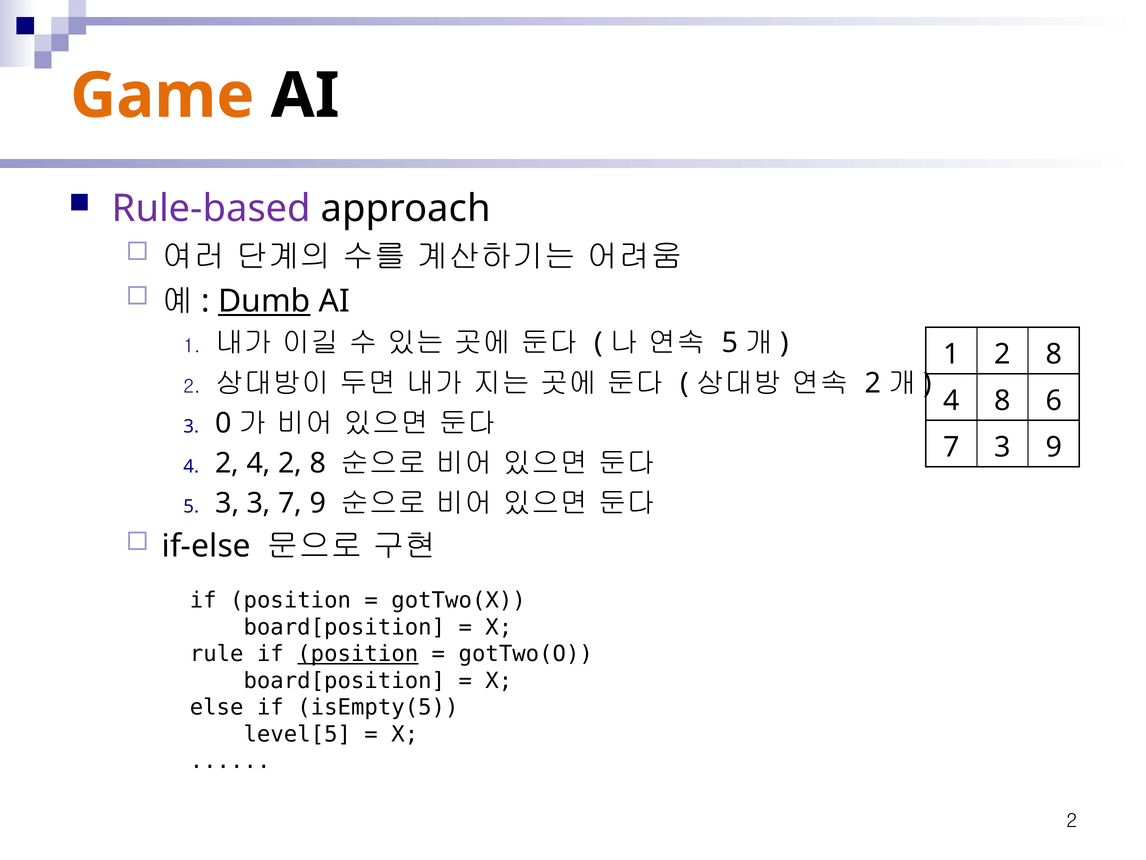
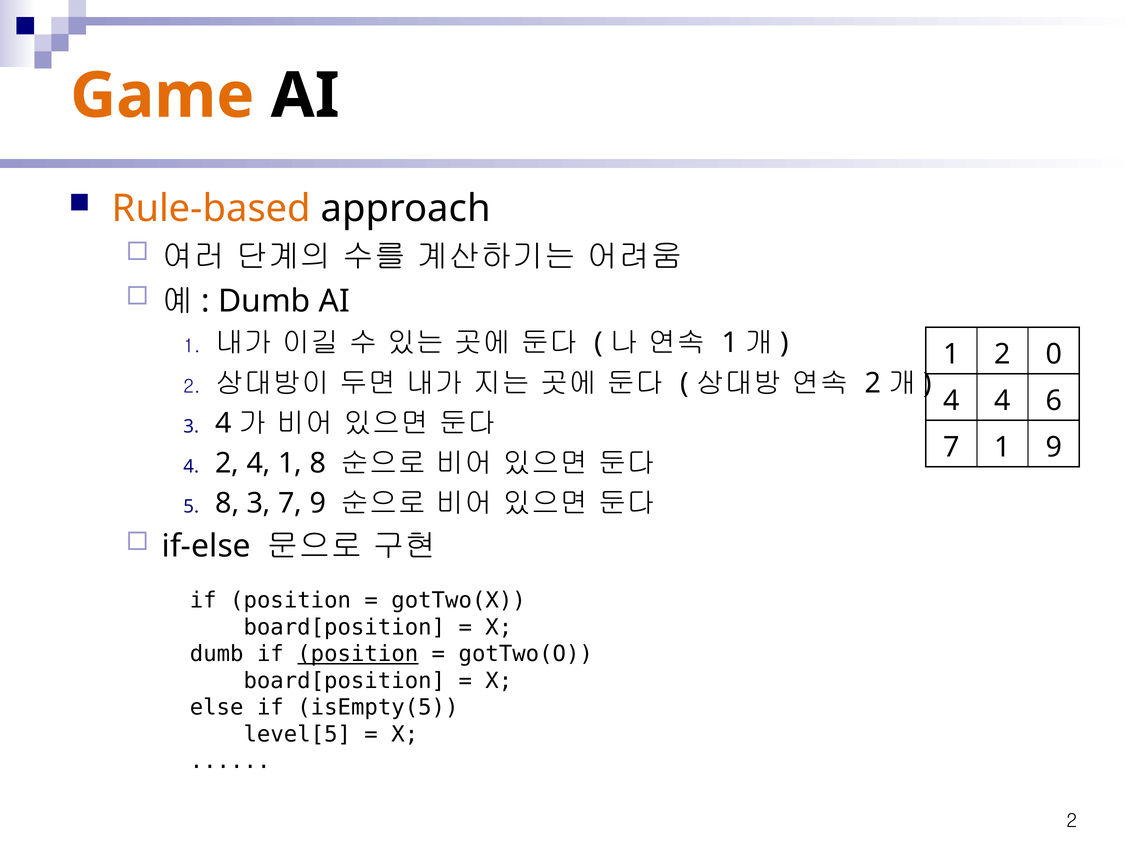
Rule-based colour: purple -> orange (211, 208)
Dumb underline: present -> none (264, 301)
5: 5 -> 1 (730, 343)
1 2 8: 8 -> 0 (1054, 354)
4 8: 8 -> 4 (1003, 400)
3 0: 0 -> 4 (223, 423)
7 3: 3 -> 1 (1003, 447)
2 4 2: 2 -> 1 (290, 463)
5 3: 3 -> 8 (227, 503)
rule: rule -> dumb (217, 654)
